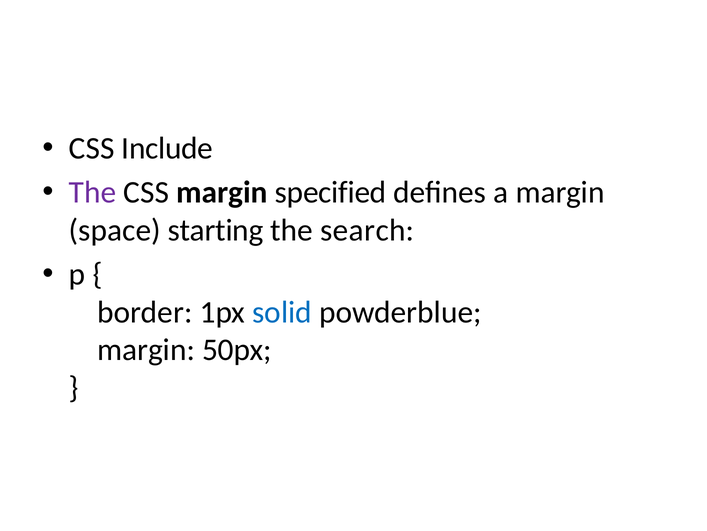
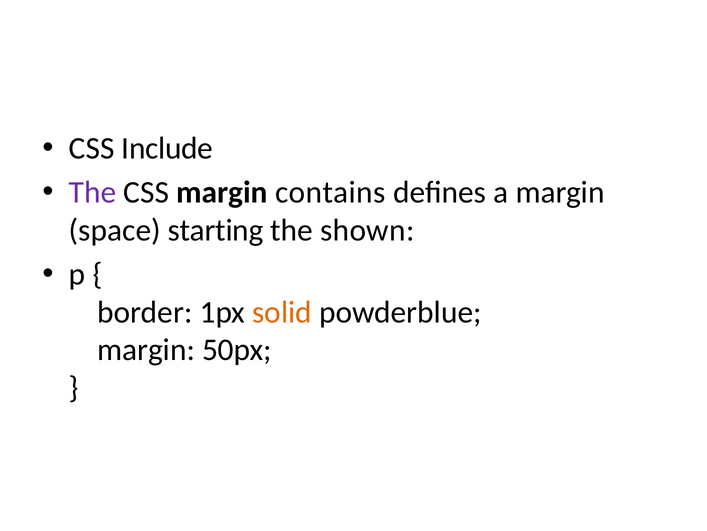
specified: specified -> contains (330, 192)
search: search -> shown (367, 230)
solid colour: blue -> orange (282, 312)
